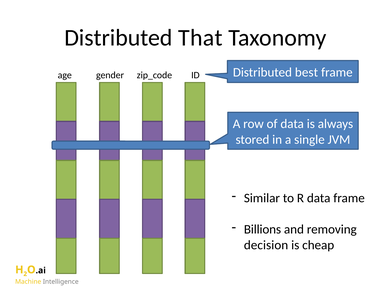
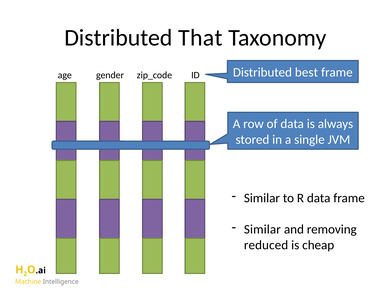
Billions: Billions -> Similar (262, 230)
decision: decision -> reduced (266, 245)
